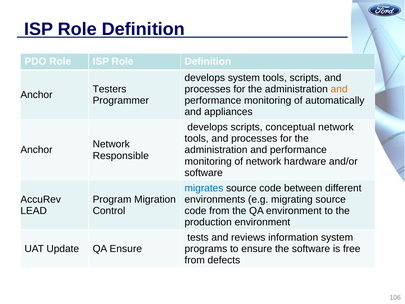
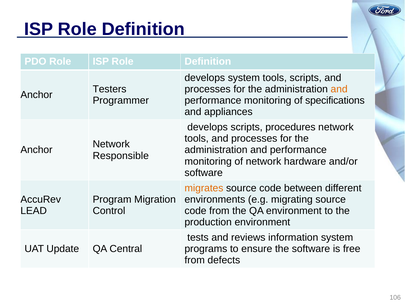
automatically: automatically -> specifications (335, 100)
conceptual: conceptual -> procedures (290, 127)
migrates colour: blue -> orange (204, 188)
QA Ensure: Ensure -> Central (126, 249)
